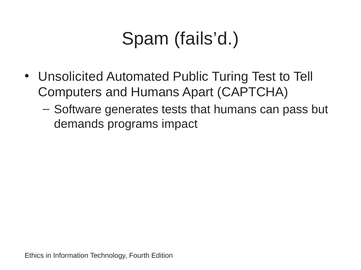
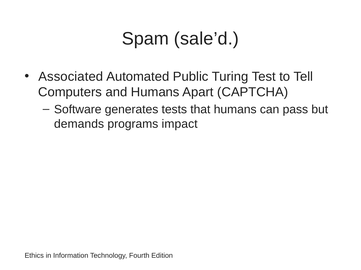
fails’d: fails’d -> sale’d (206, 39)
Unsolicited: Unsolicited -> Associated (71, 77)
